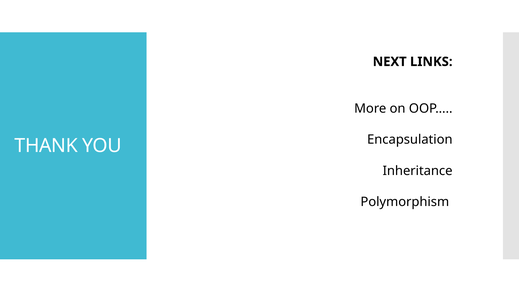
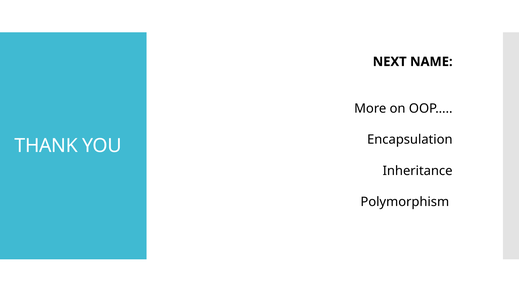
LINKS: LINKS -> NAME (431, 62)
